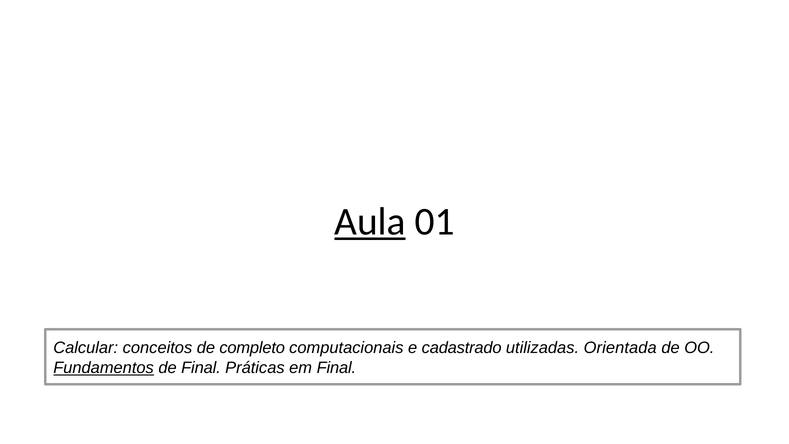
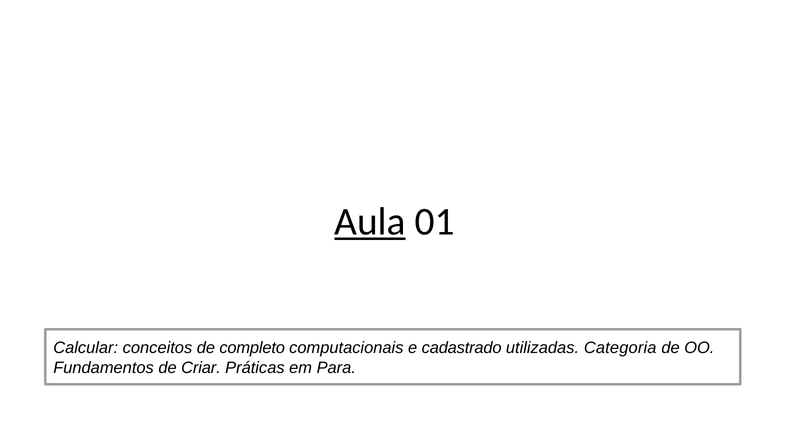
Orientada: Orientada -> Categoria (620, 348)
Fundamentos underline: present -> none (104, 368)
de Final: Final -> Criar (201, 368)
em Final: Final -> Para (336, 368)
